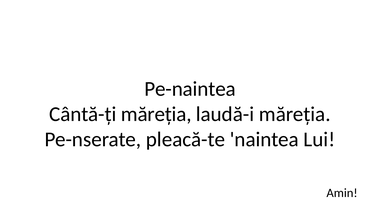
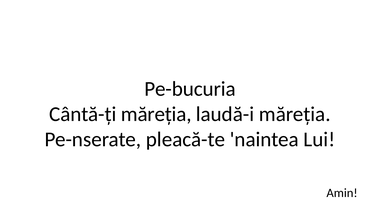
Pe-naintea: Pe-naintea -> Pe-bucuria (190, 89)
